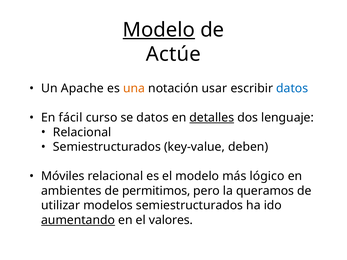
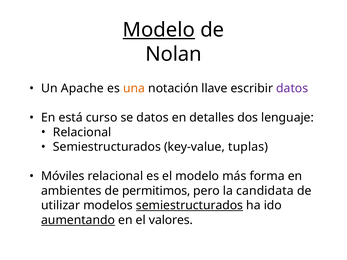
Actúe: Actúe -> Nolan (174, 54)
usar: usar -> llave (214, 88)
datos colour: blue -> purple (292, 88)
fácil: fácil -> está (71, 118)
detalles underline: present -> none (212, 118)
deben: deben -> tuplas (248, 147)
lógico: lógico -> forma (267, 176)
queramos: queramos -> candidata (265, 191)
semiestructurados underline: none -> present (190, 206)
